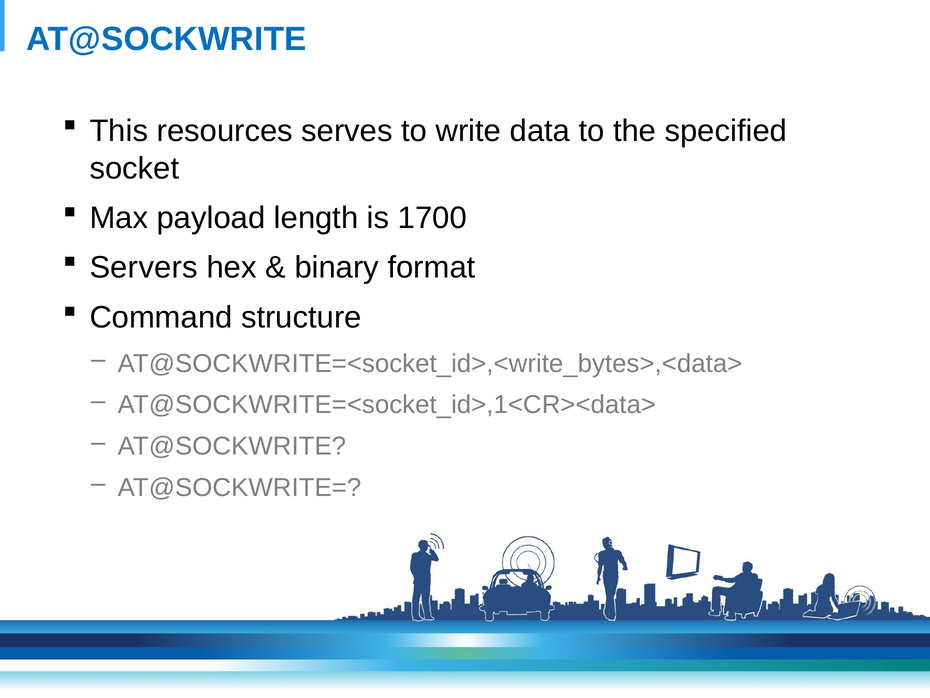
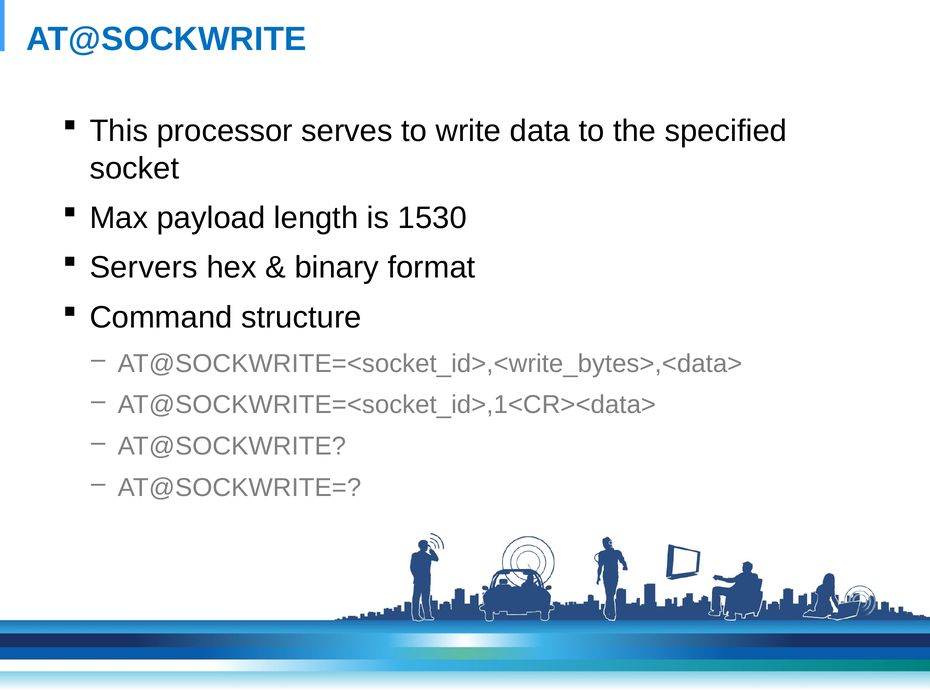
resources: resources -> processor (225, 131)
1700: 1700 -> 1530 (432, 218)
